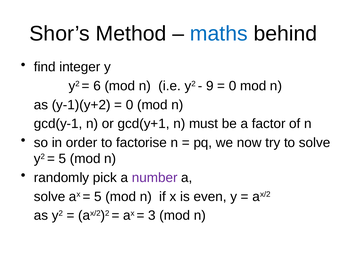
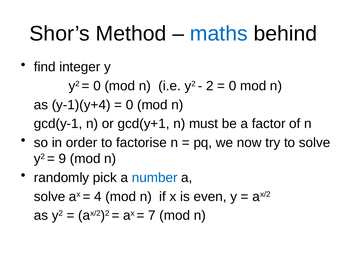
6: 6 -> 0 (97, 86)
9: 9 -> 2 (210, 86)
y-1)(y+2: y-1)(y+2 -> y-1)(y+4 (81, 105)
5: 5 -> 9 (62, 159)
number colour: purple -> blue (155, 178)
5: 5 -> 4 (98, 197)
3: 3 -> 7 (152, 216)
